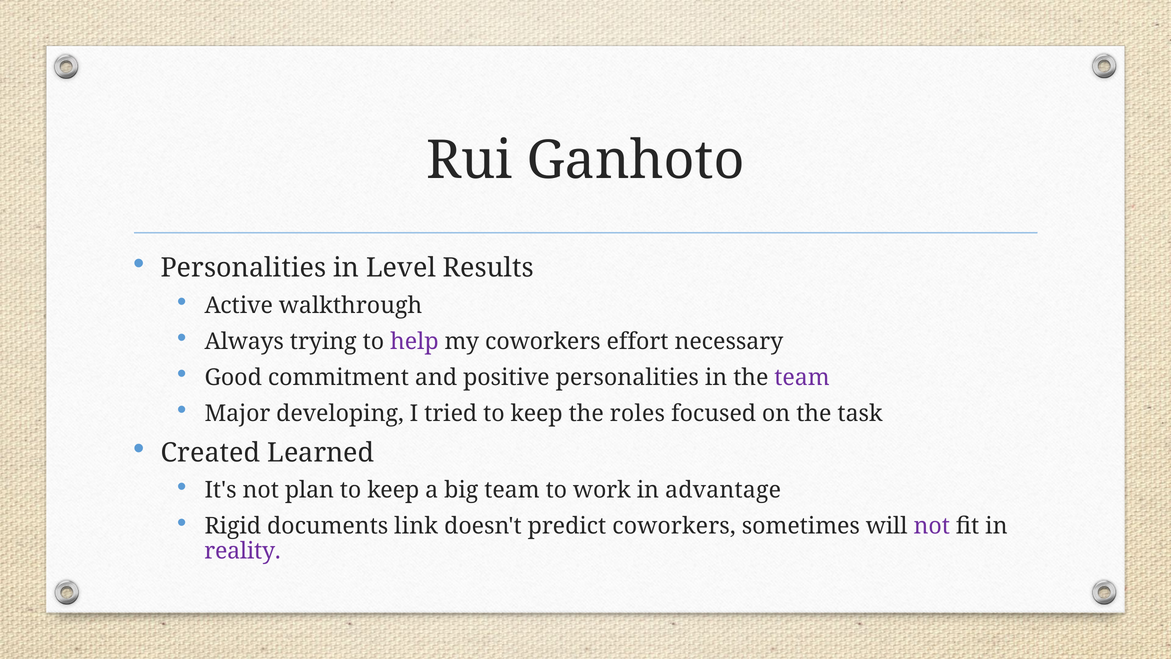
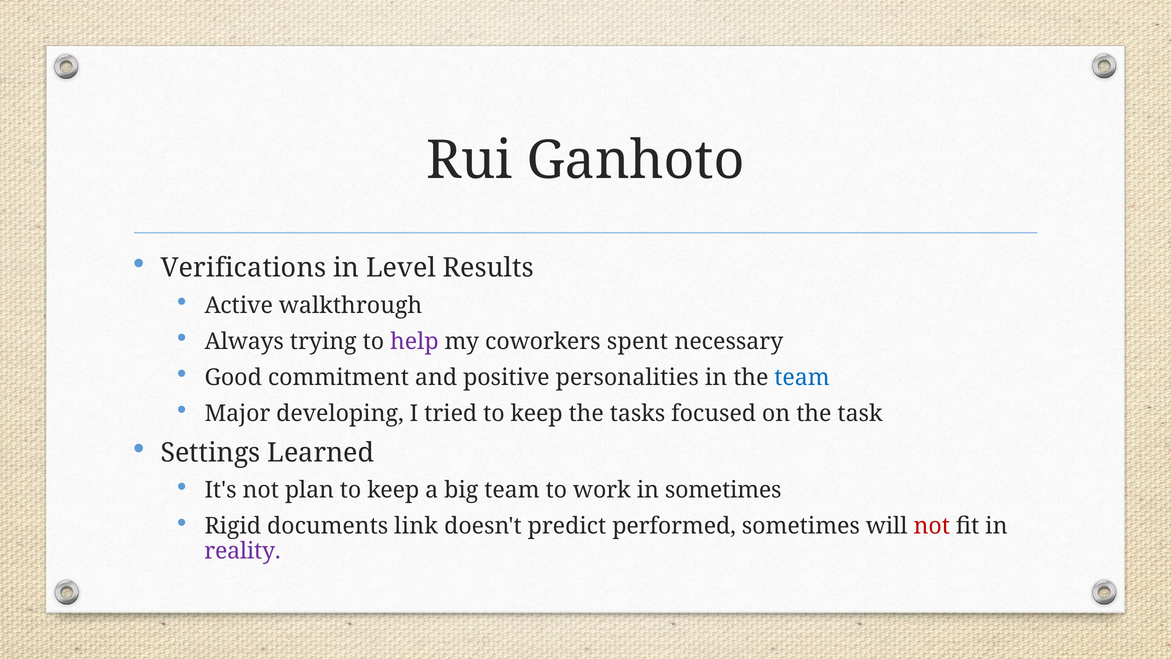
Personalities: Personalities -> Verifications (243, 268)
effort: effort -> spent (637, 341)
team colour: purple -> blue (802, 377)
roles: roles -> tasks (638, 413)
Created: Created -> Settings (211, 453)
in advantage: advantage -> sometimes (723, 490)
predict coworkers: coworkers -> performed (674, 526)
not colour: purple -> red (932, 526)
